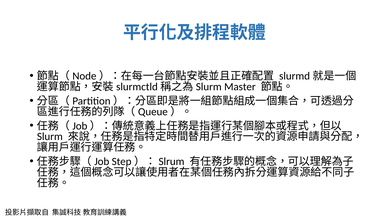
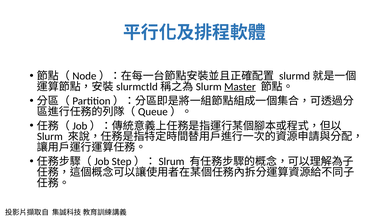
Master underline: none -> present (240, 87)
